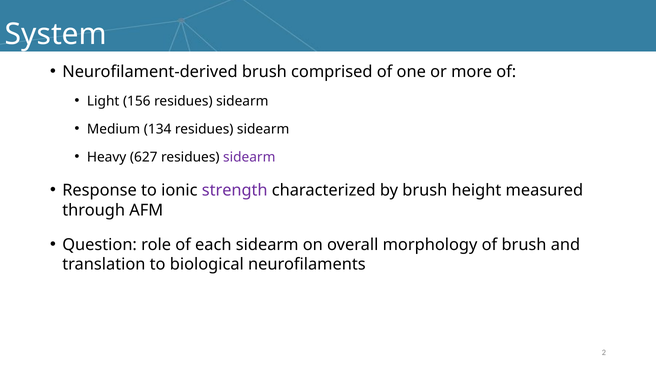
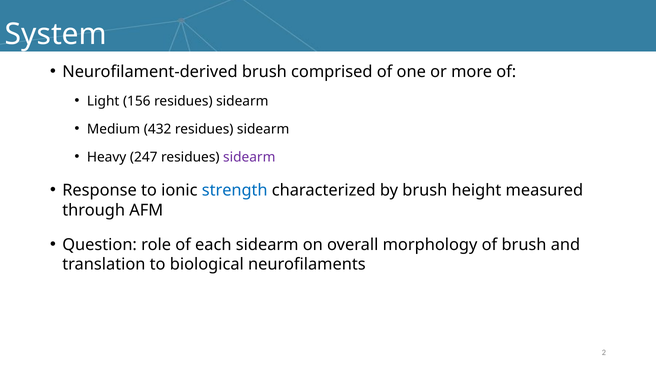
134: 134 -> 432 (158, 129)
627: 627 -> 247 (144, 157)
strength colour: purple -> blue (235, 190)
